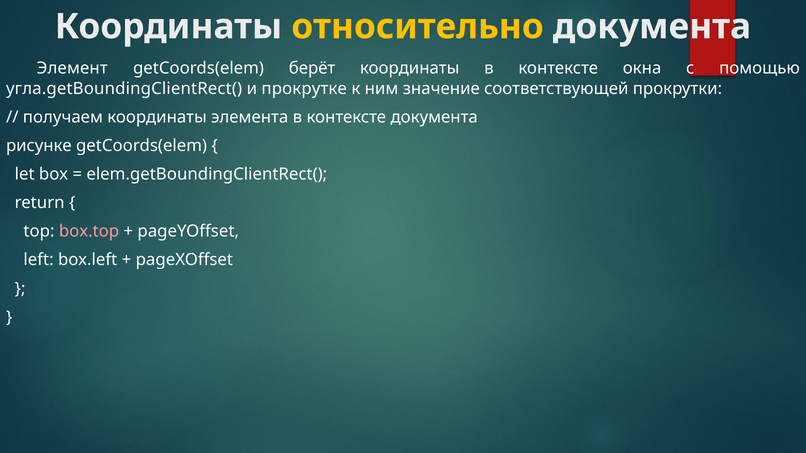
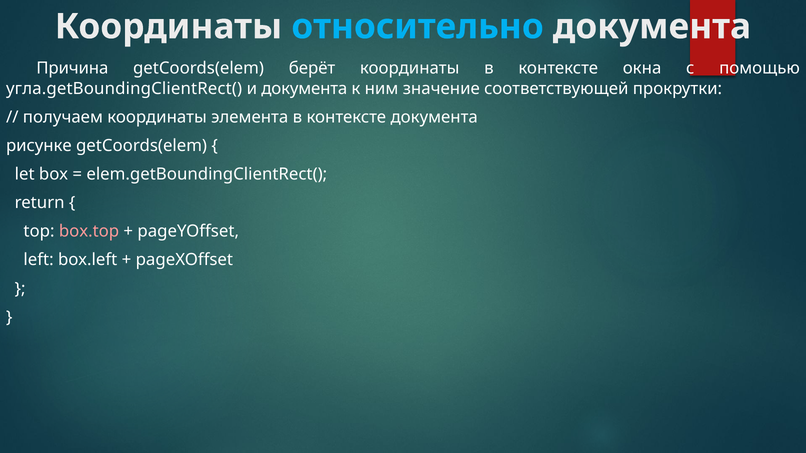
относительно colour: yellow -> light blue (418, 27)
Элемент: Элемент -> Причина (72, 68)
и прокрутке: прокрутке -> документа (304, 89)
